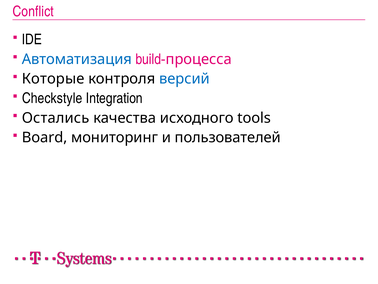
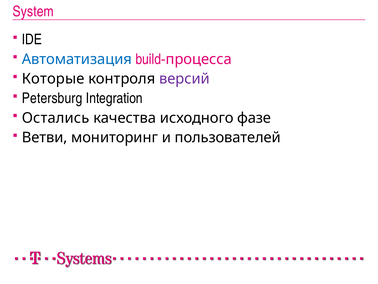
Conflict: Conflict -> System (33, 12)
версий colour: blue -> purple (184, 79)
Checkstyle: Checkstyle -> Petersburg (52, 98)
tools: tools -> фазе (254, 118)
Board: Board -> Ветви (45, 137)
